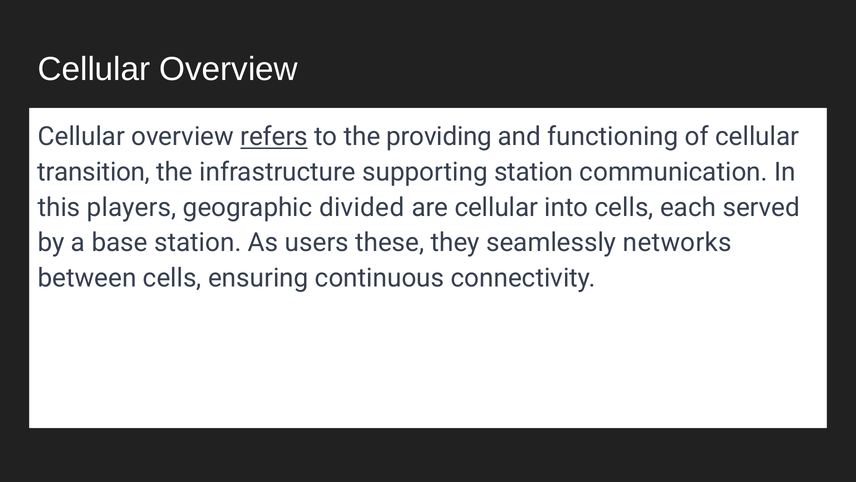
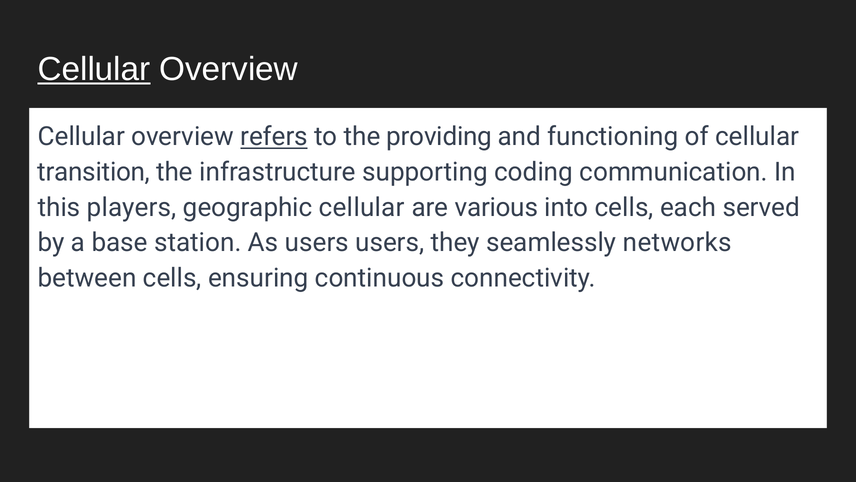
Cellular underline: none -> present (94, 69)
supporting station: station -> coding (534, 172)
geographic divided: divided -> cellular (362, 207)
are cellular: cellular -> various (496, 207)
users these: these -> users (390, 243)
